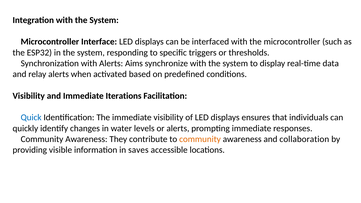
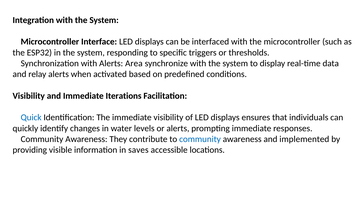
Aims: Aims -> Area (134, 63)
community colour: orange -> blue (200, 139)
collaboration: collaboration -> implemented (304, 139)
